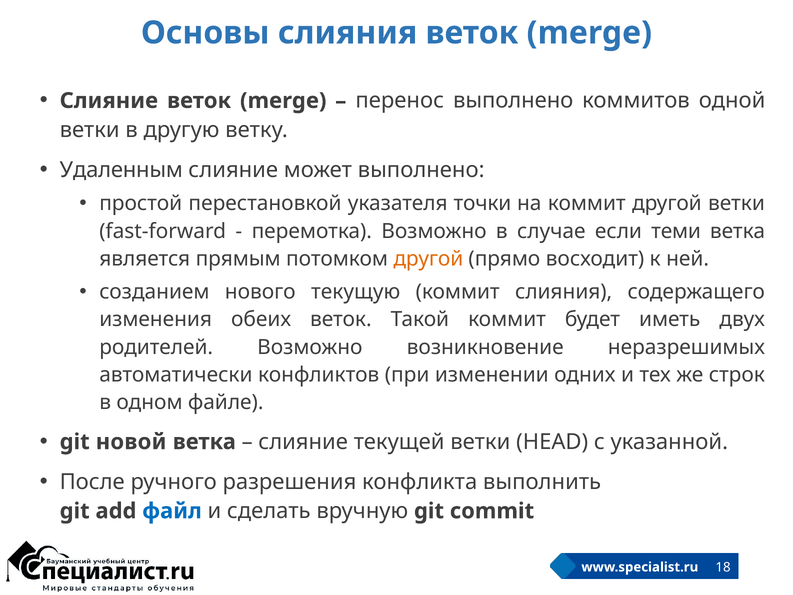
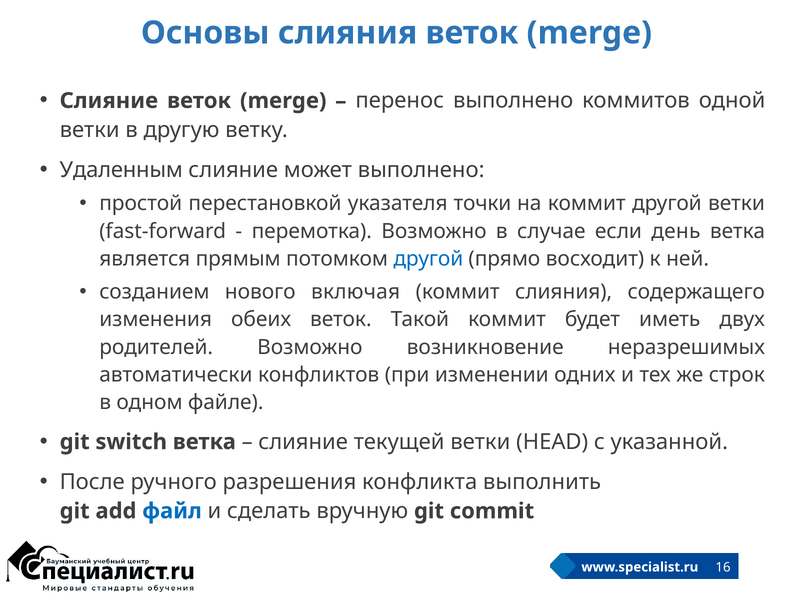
теми: теми -> день (676, 231)
другой colour: orange -> blue (428, 259)
текущую: текущую -> включая (356, 292)
новой: новой -> switch (131, 442)
18: 18 -> 16 (723, 567)
